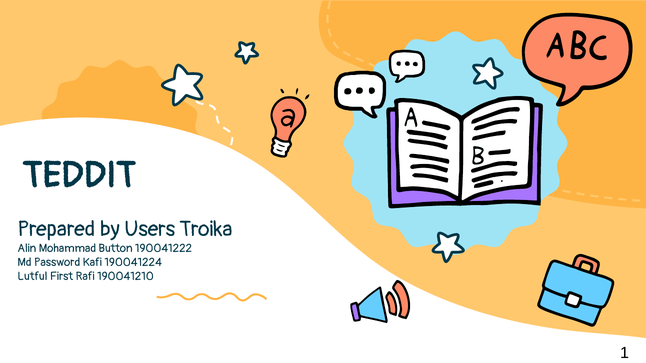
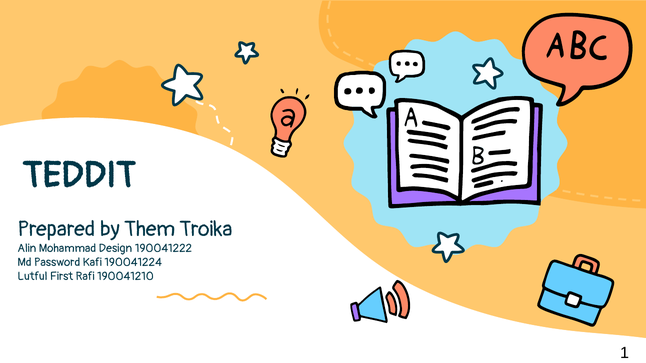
Users: Users -> Them (150, 230)
Button: Button -> Design (115, 249)
